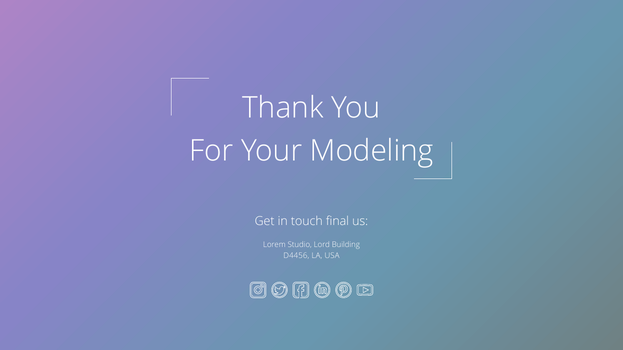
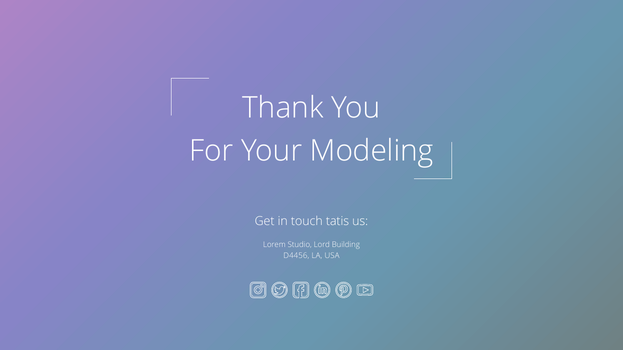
final: final -> tatis (337, 222)
